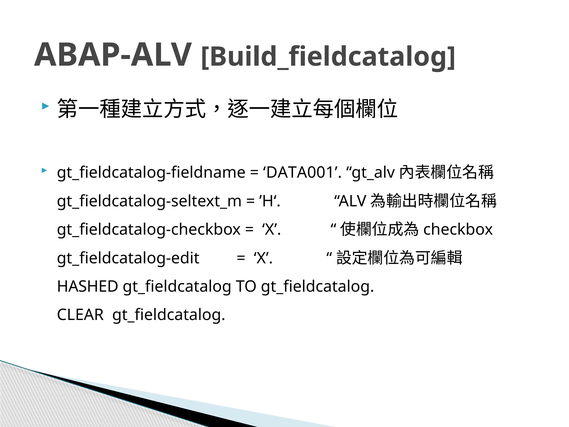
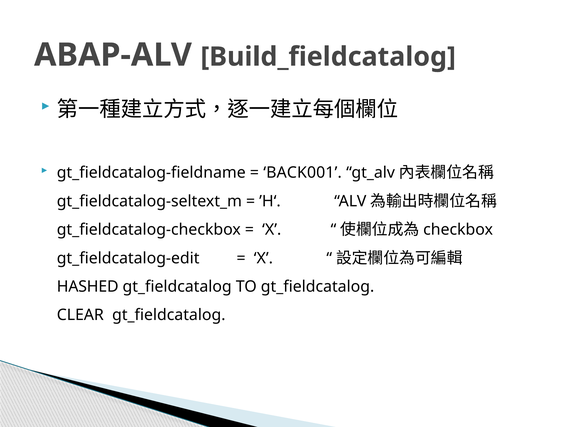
DATA001: DATA001 -> BACK001 (303, 173)
